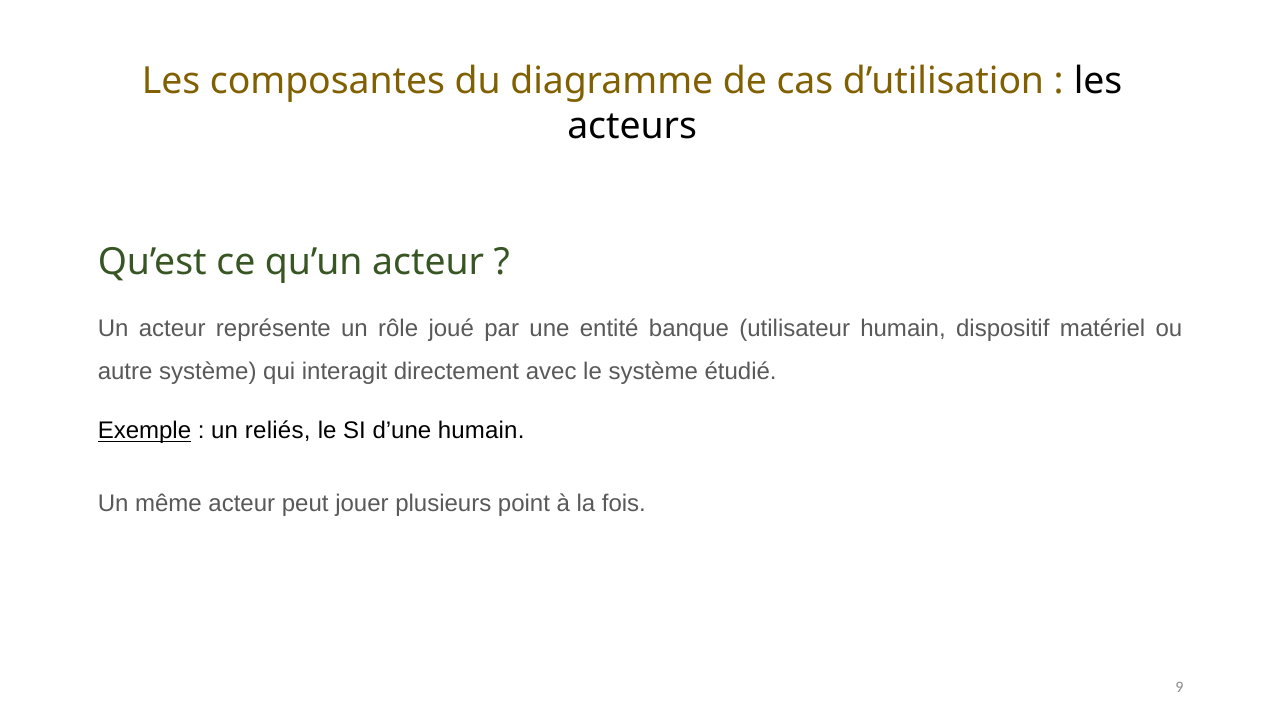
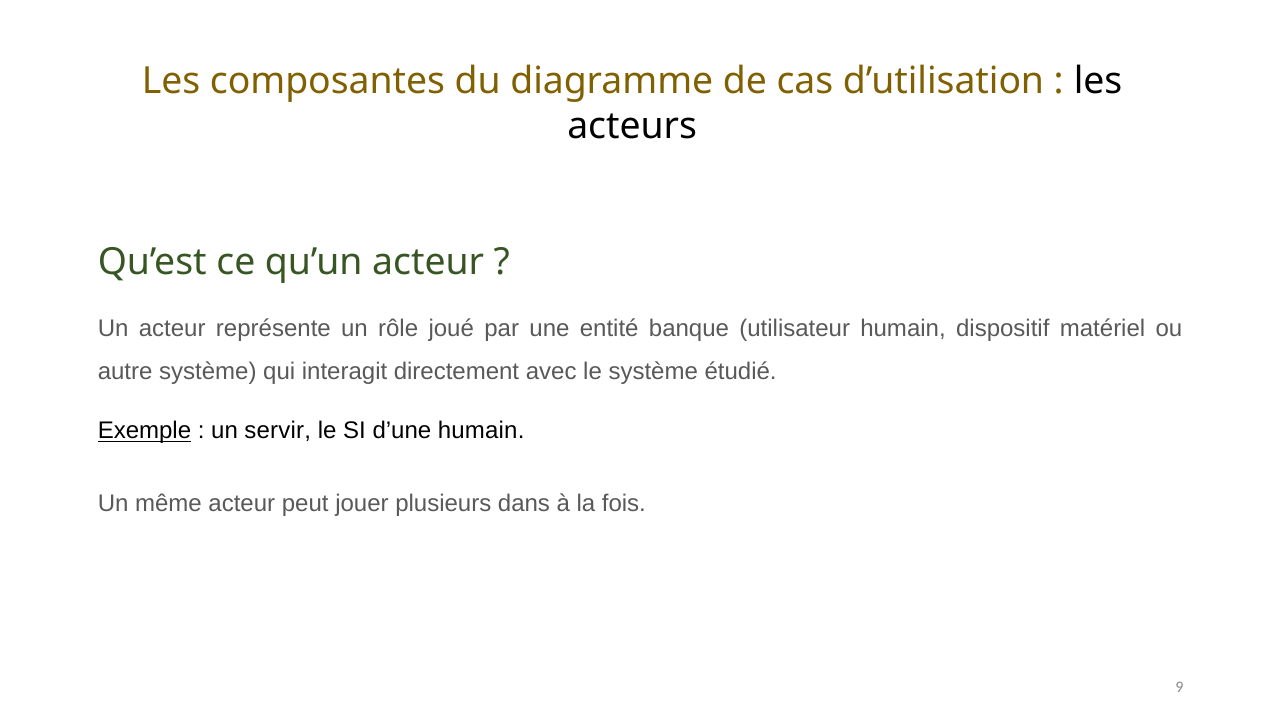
reliés: reliés -> servir (278, 431)
point: point -> dans (524, 504)
